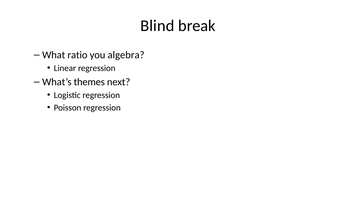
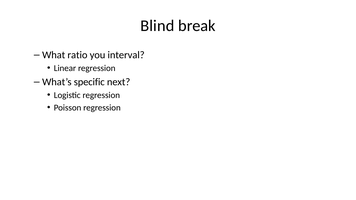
algebra: algebra -> interval (126, 55)
themes: themes -> specific (89, 82)
